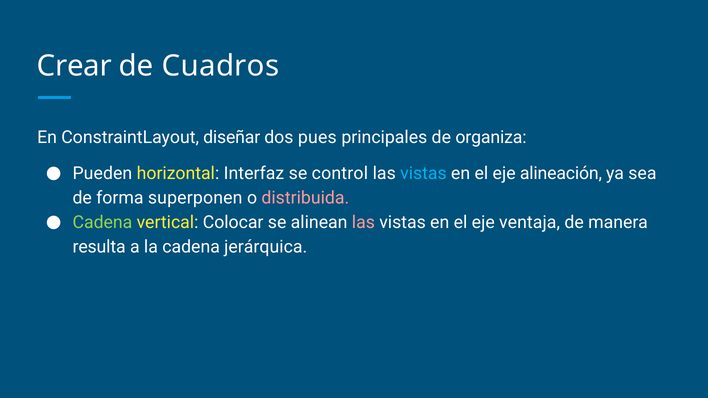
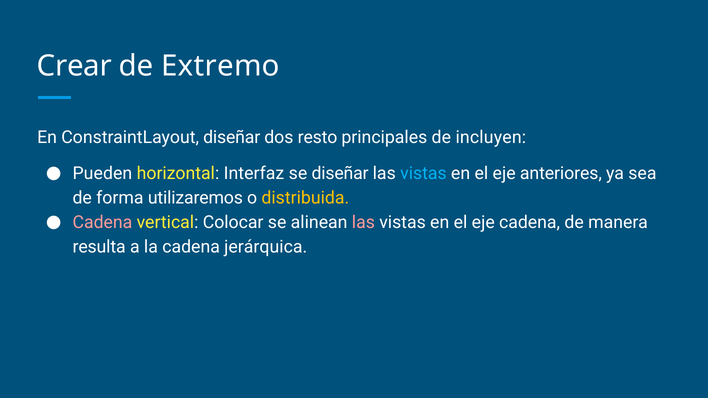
Cuadros: Cuadros -> Extremo (221, 66)
pues: pues -> resto (318, 137)
organiza: organiza -> incluyen (491, 137)
se control: control -> diseñar (340, 174)
alineación: alineación -> anteriores (561, 174)
superponen: superponen -> utilizaremos (195, 198)
distribuida colour: pink -> yellow (305, 198)
Cadena colour: light green -> pink (102, 223)
eje ventaja: ventaja -> cadena (530, 223)
